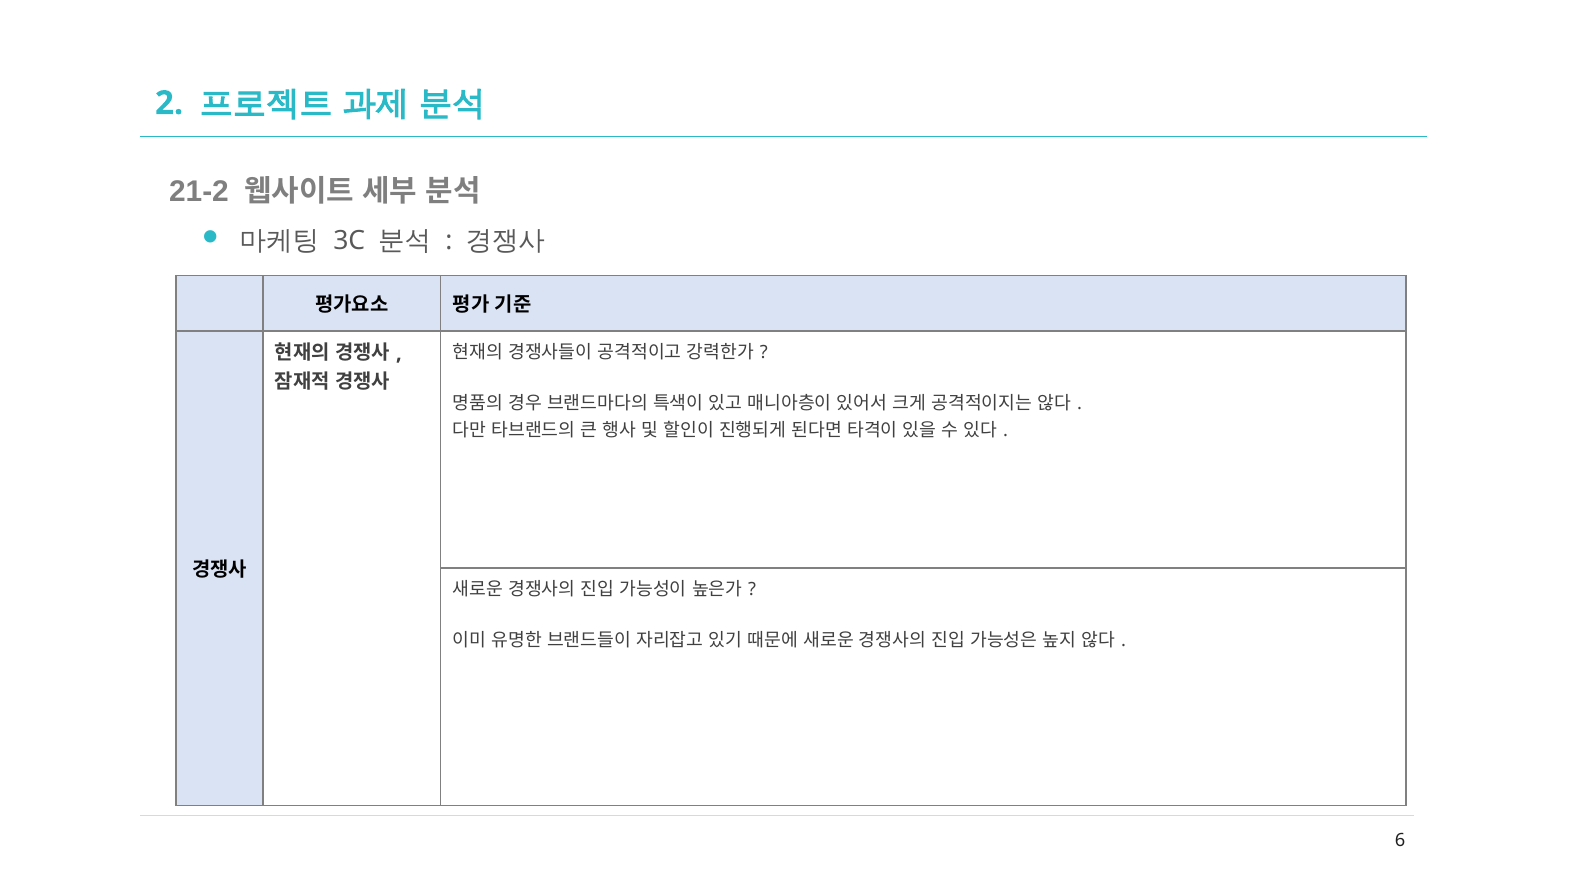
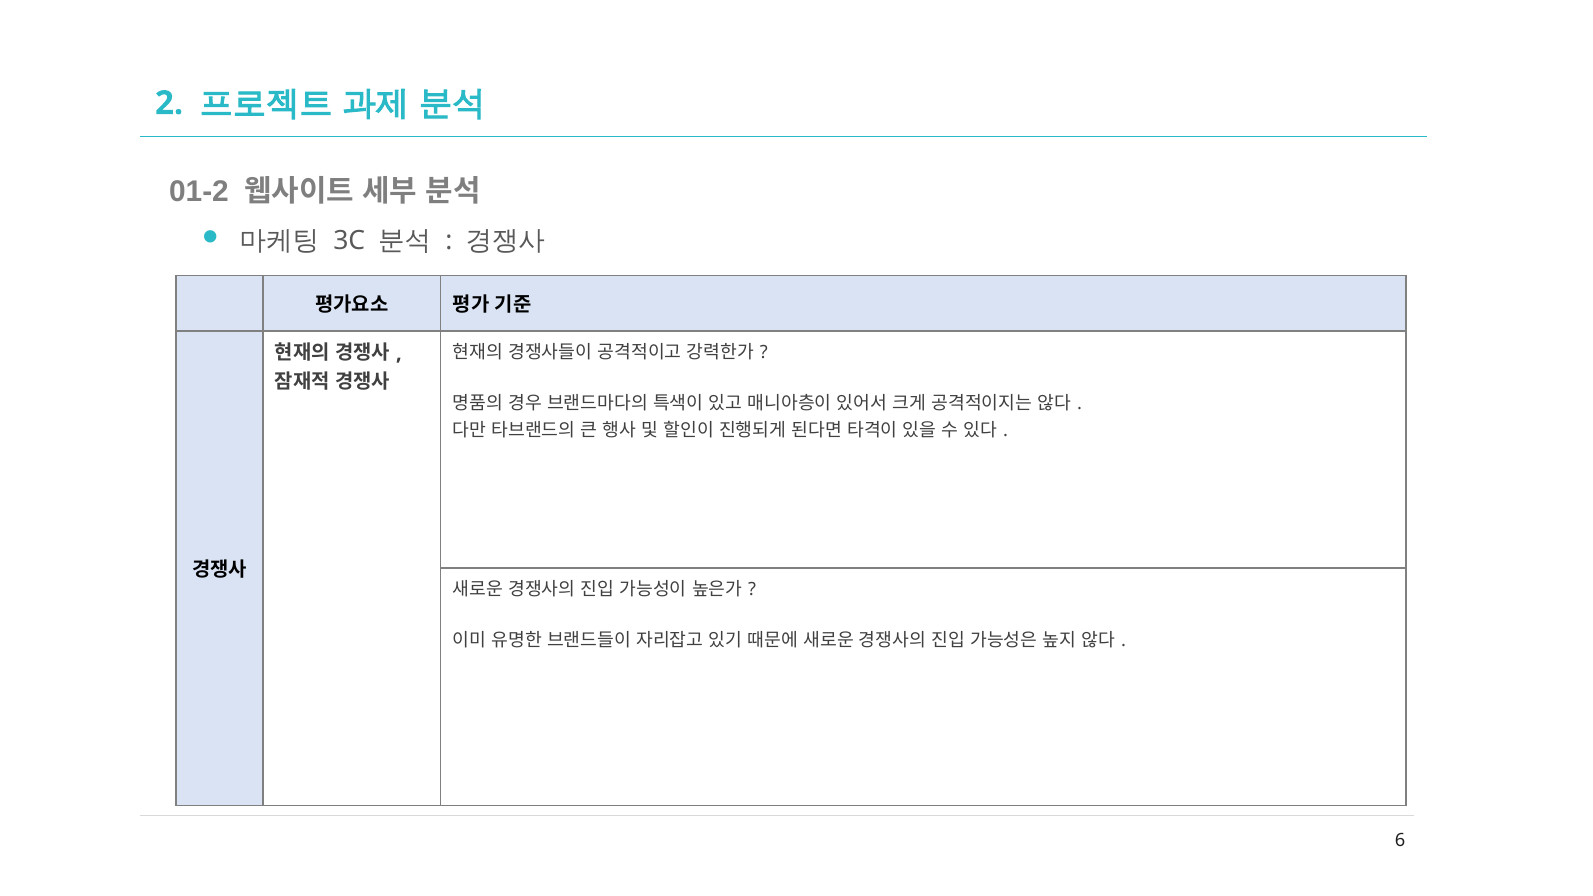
21-2: 21-2 -> 01-2 (199, 192)
